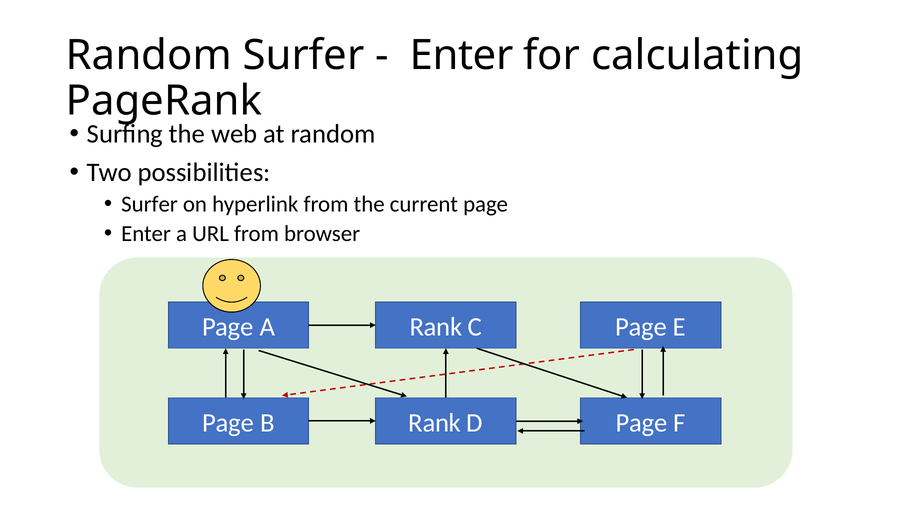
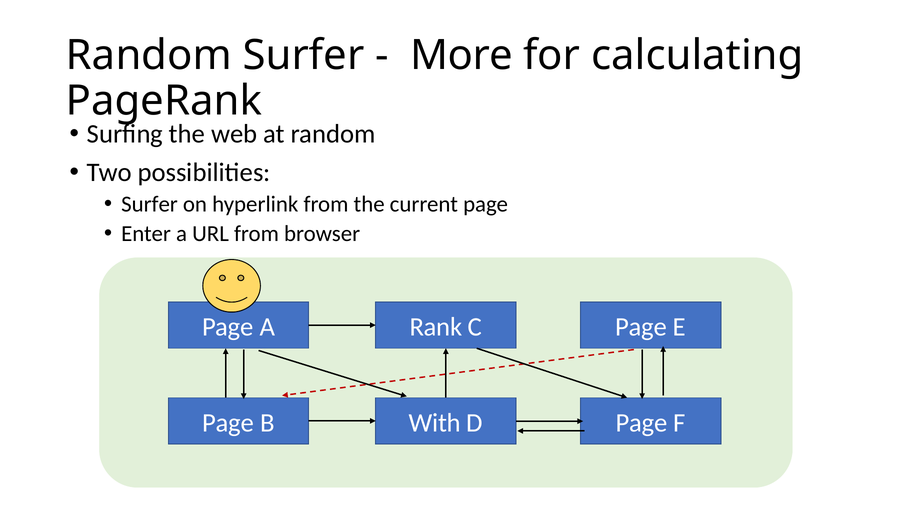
Enter: Enter -> More (462, 56)
B Rank: Rank -> With (435, 422)
